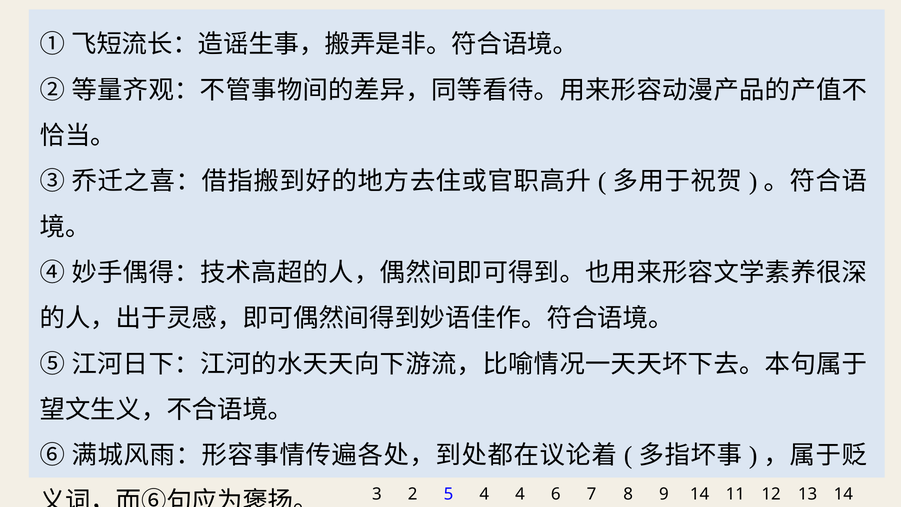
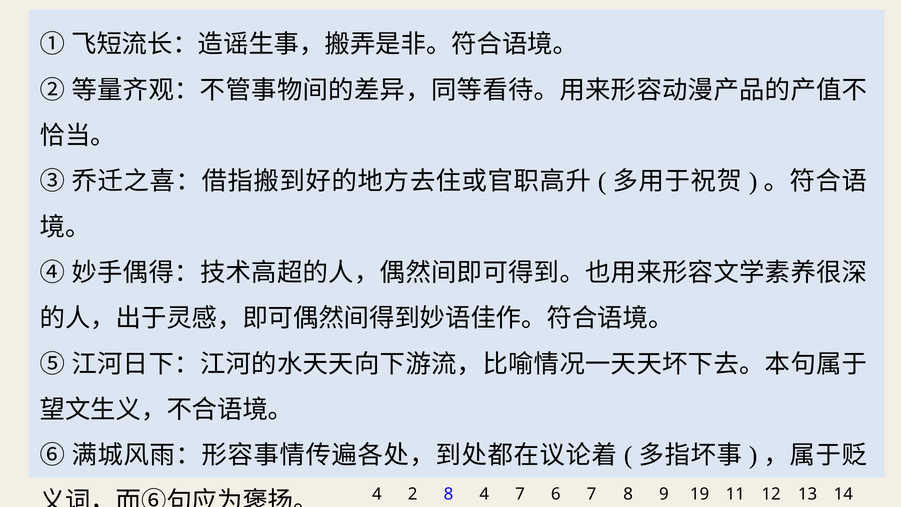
4 4: 4 -> 7 (520, 494)
9 14: 14 -> 19 (700, 494)
3: 3 -> 4 (377, 494)
2 5: 5 -> 8 (448, 494)
